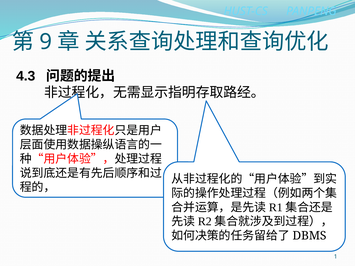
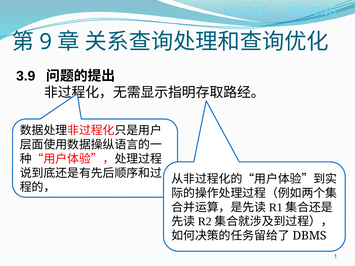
4.3: 4.3 -> 3.9 (26, 76)
